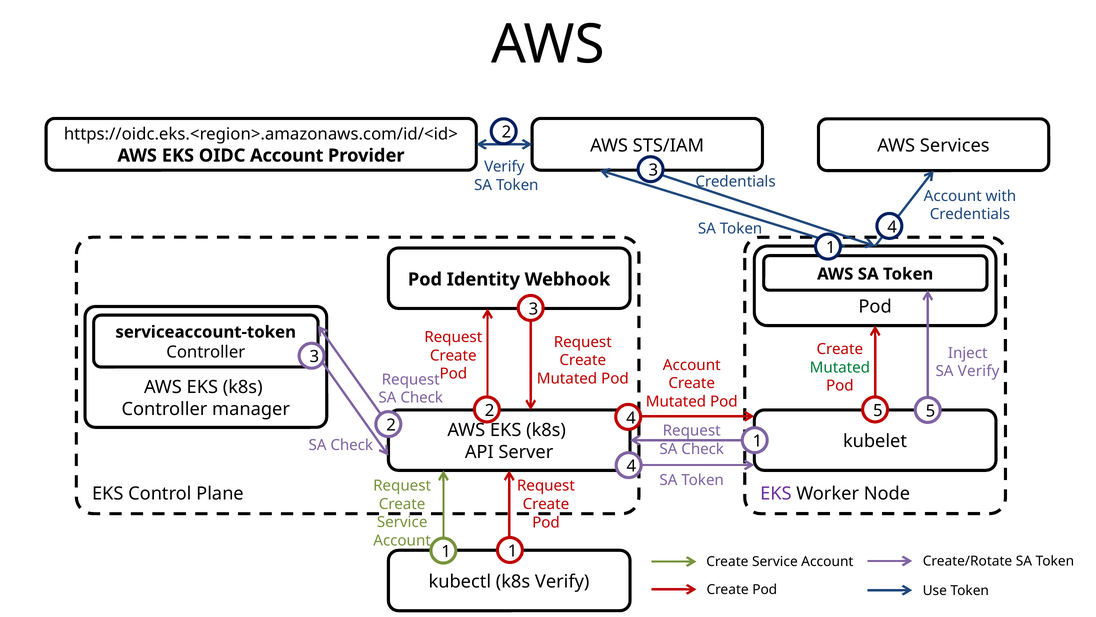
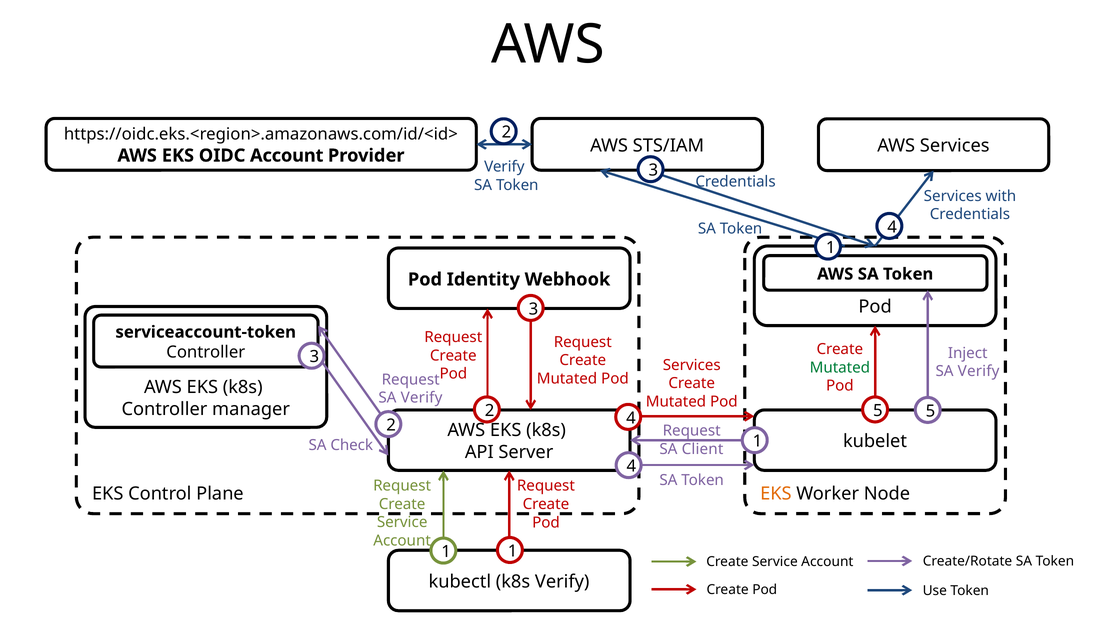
Account: Account -> Services (953, 196)
Account: Account -> Services (692, 365)
Check: Check -> Verify (422, 398)
Check: Check -> Client (703, 449)
EKS colour: purple -> orange (776, 494)
